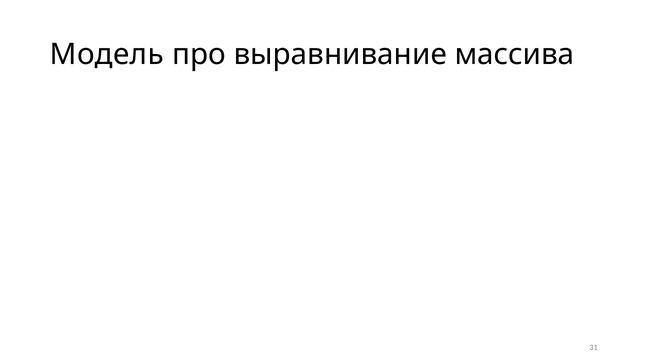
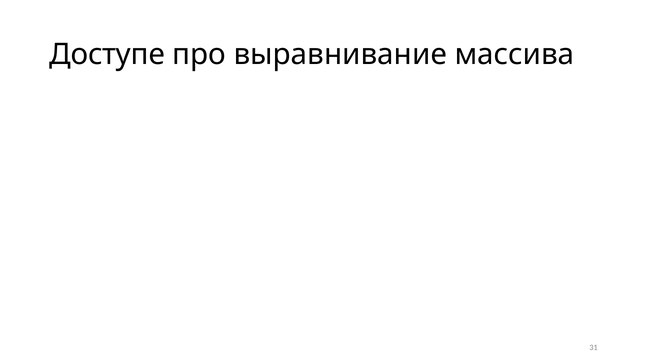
Модель: Модель -> Доступе (107, 54)
